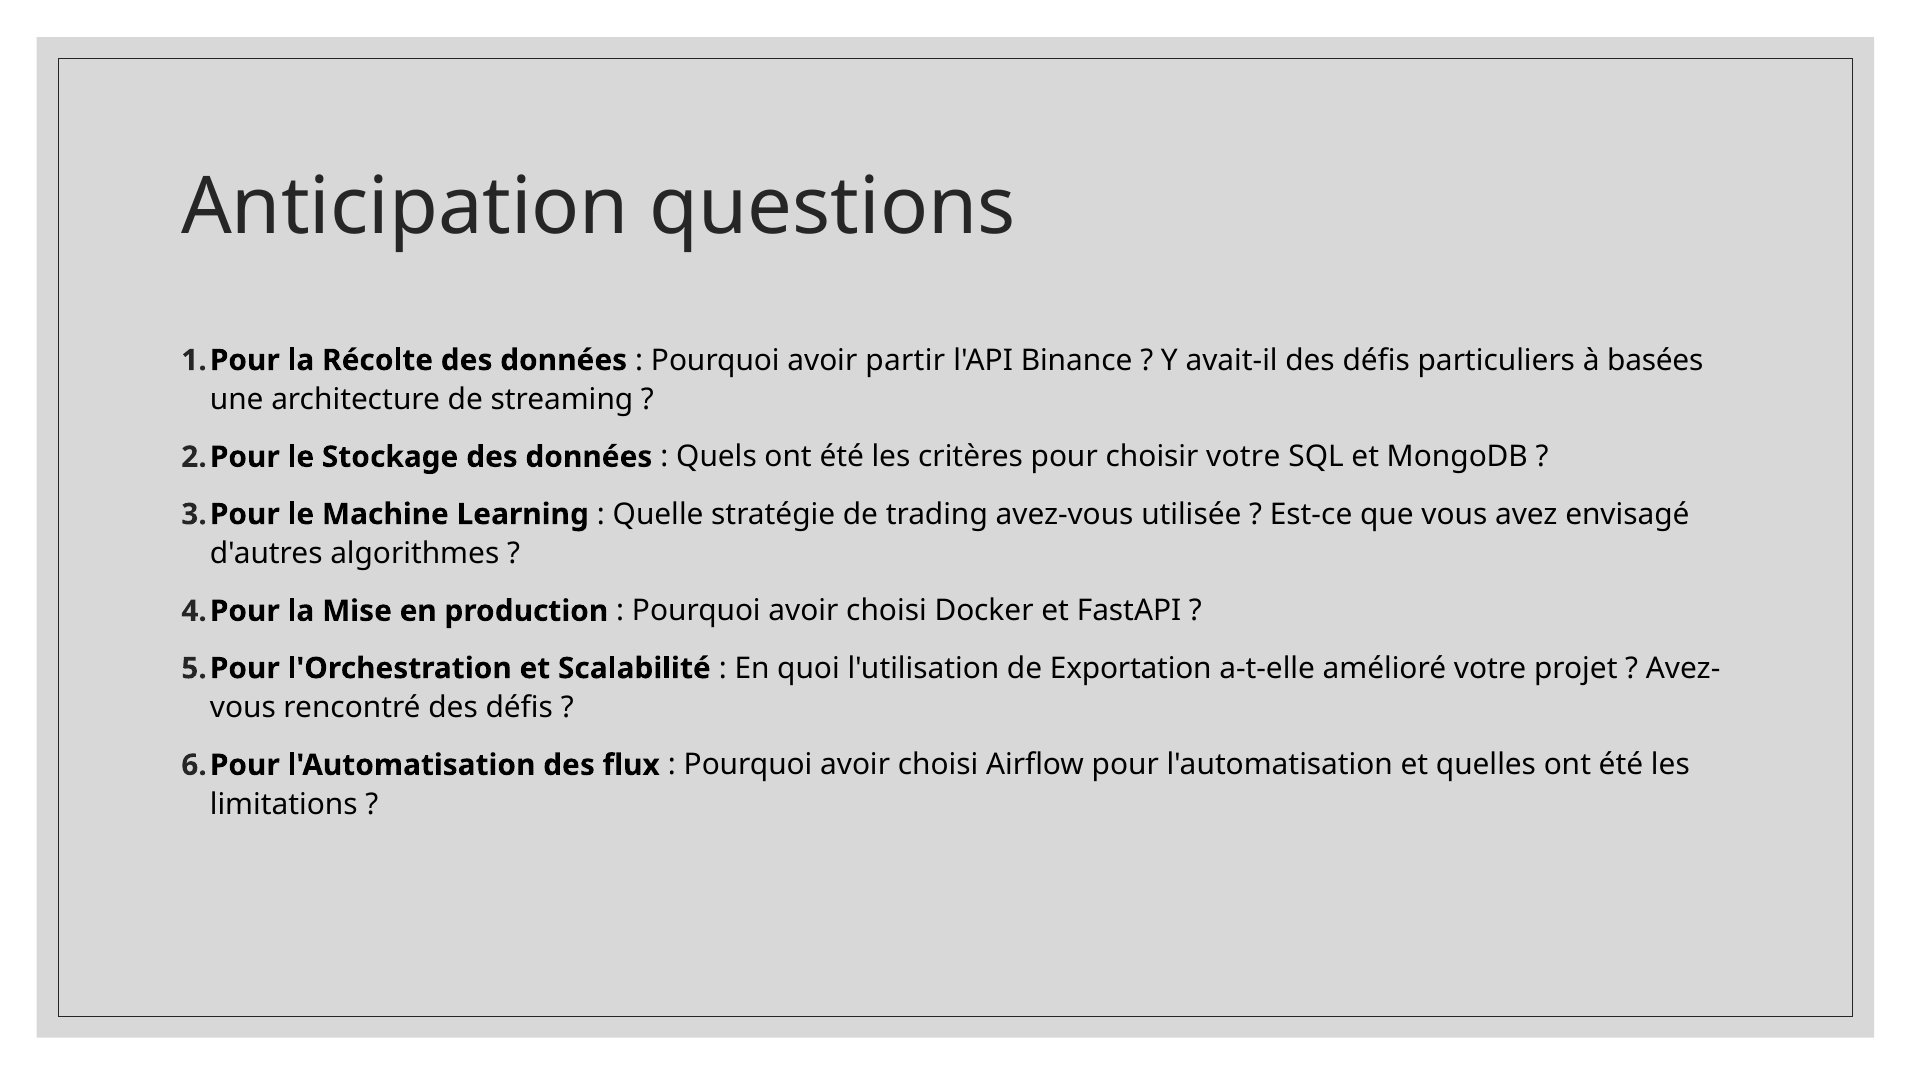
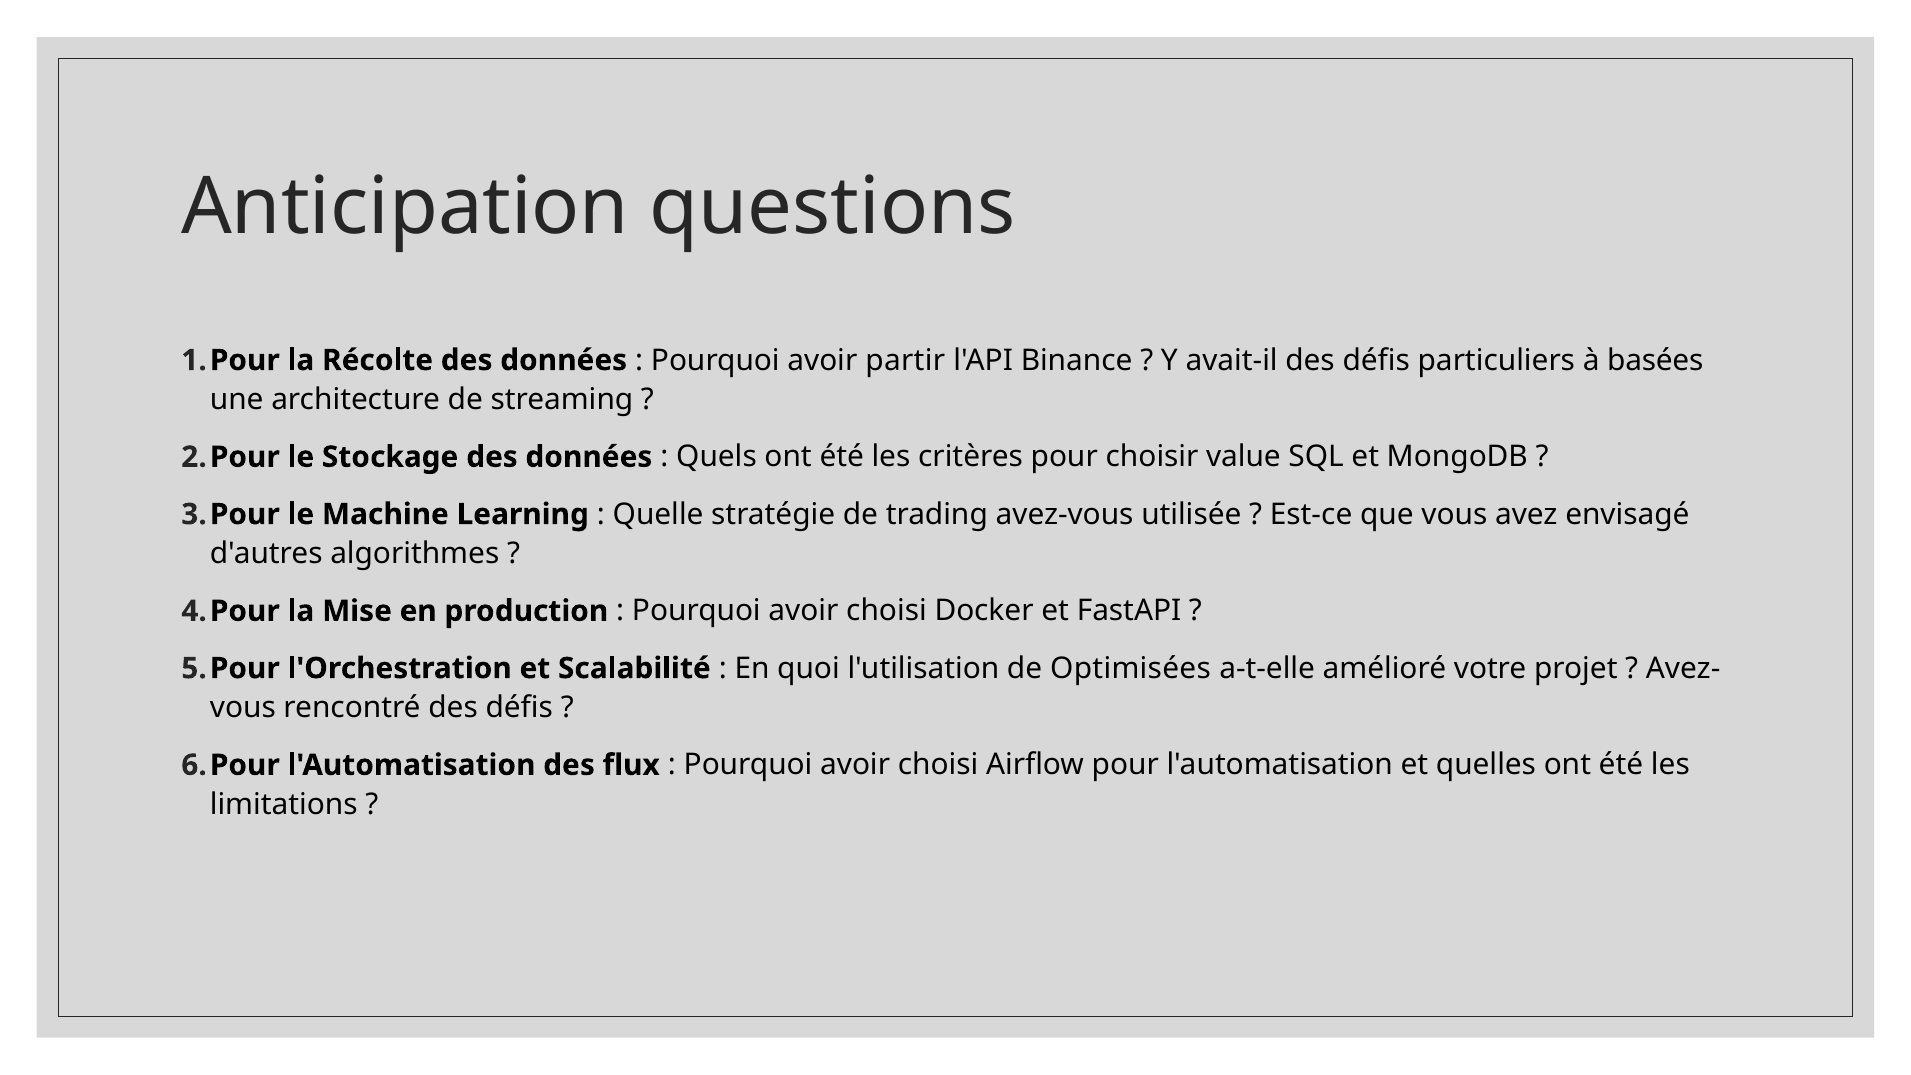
choisir votre: votre -> value (1243, 457)
Exportation: Exportation -> Optimisées (1131, 668)
